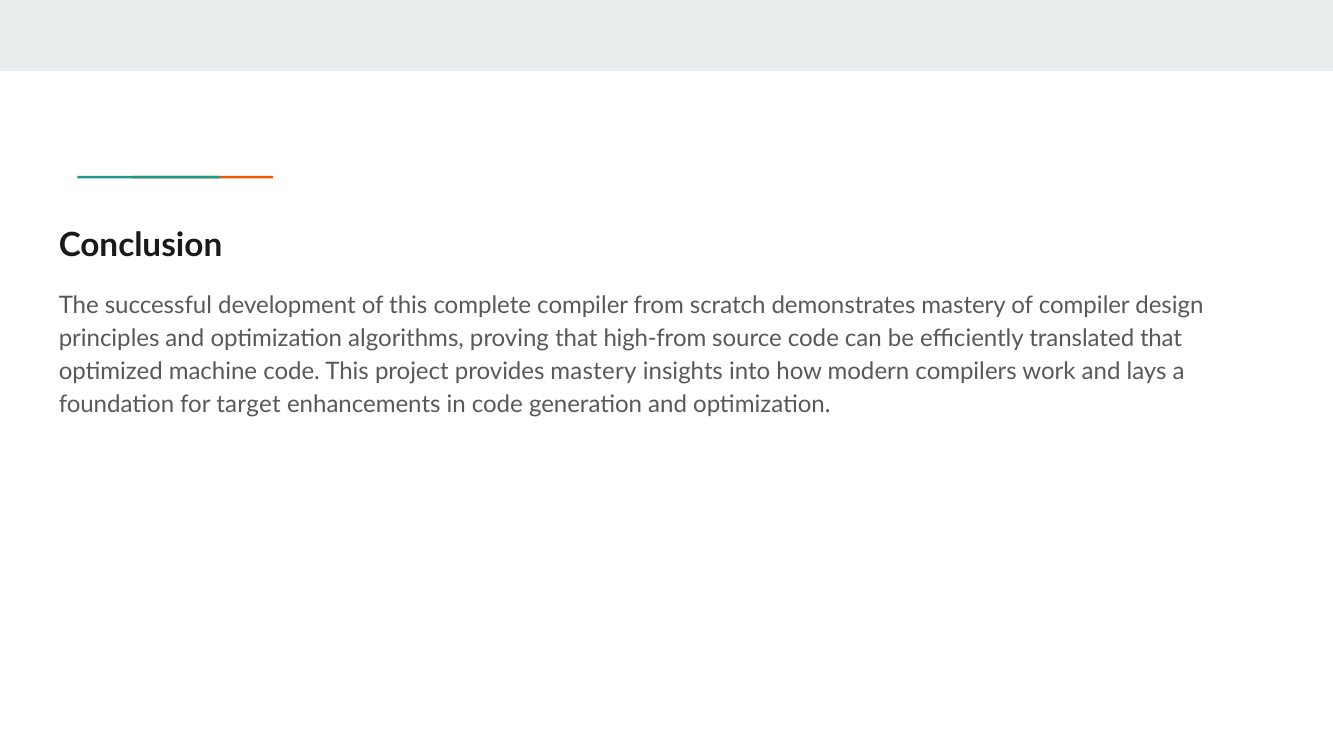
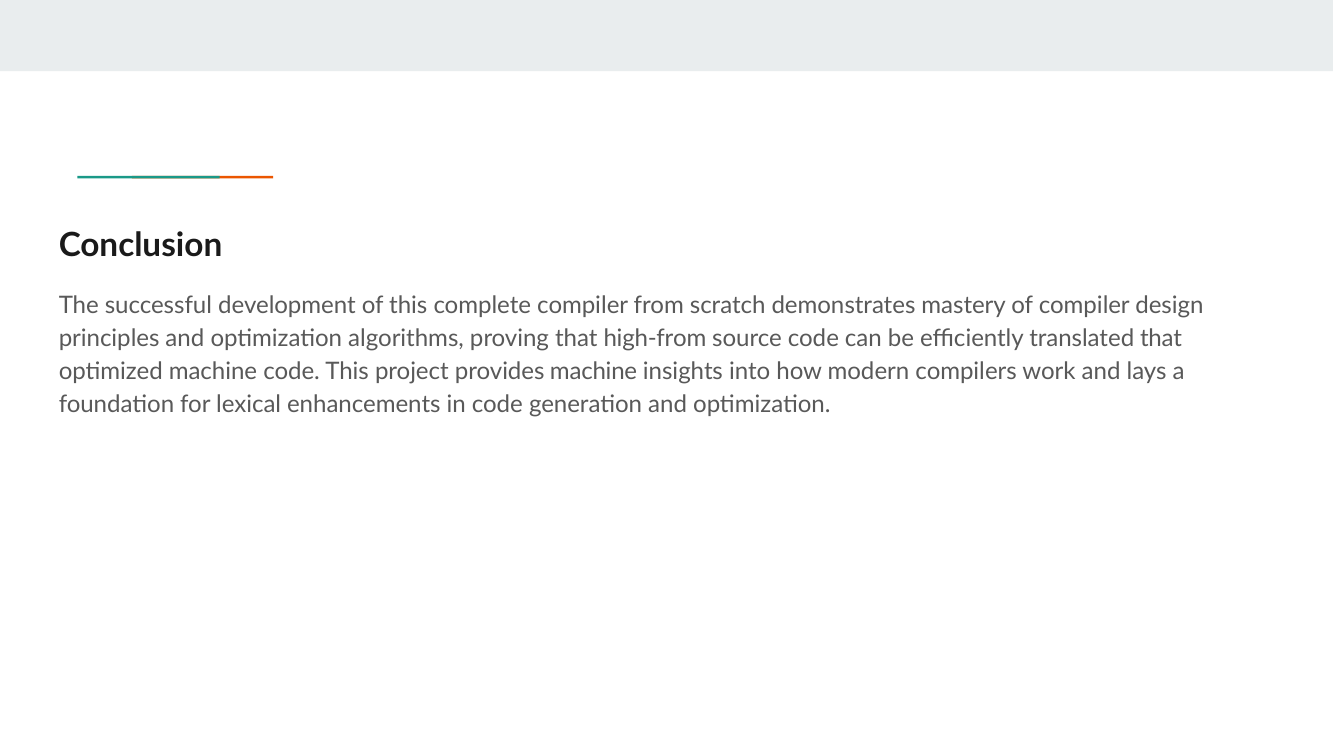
provides mastery: mastery -> machine (594, 372)
target: target -> lexical (249, 405)
